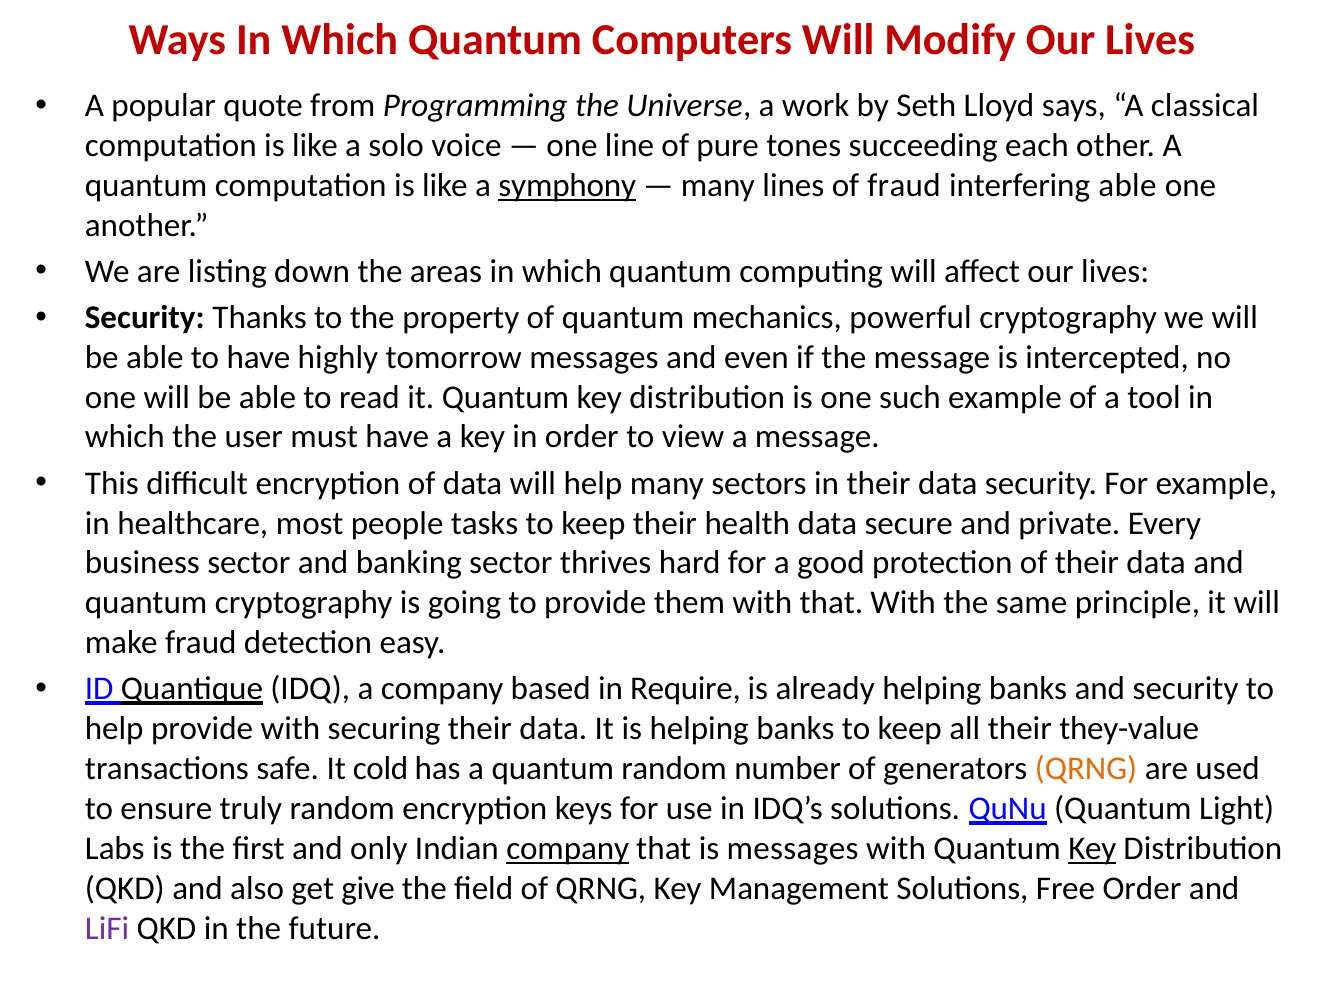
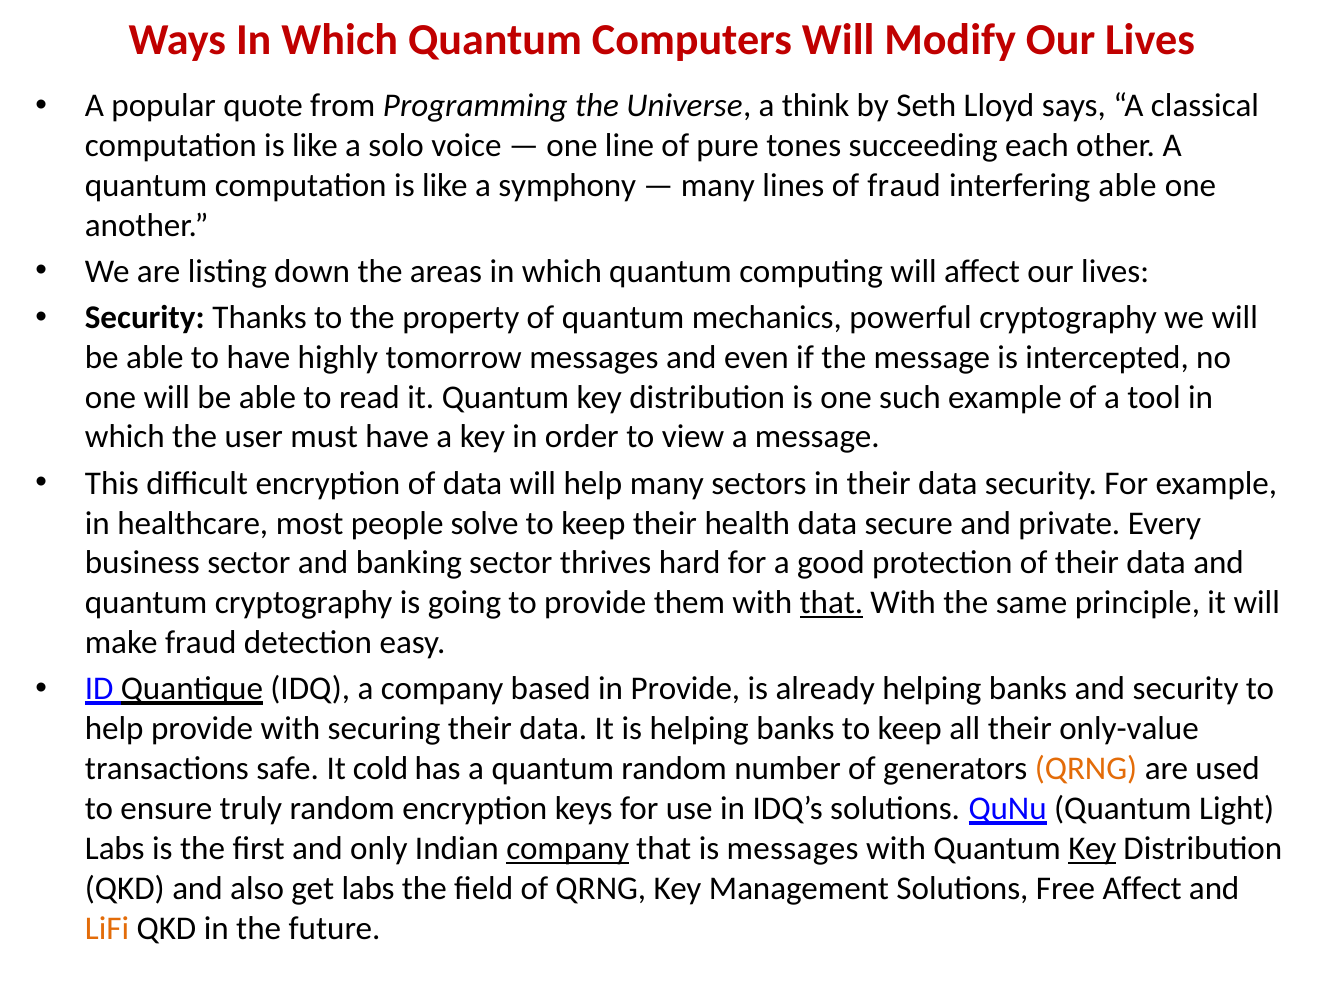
work: work -> think (816, 106)
symphony underline: present -> none (567, 185)
tasks: tasks -> solve (485, 523)
that underline: none -> present (831, 603)
in Require: Require -> Provide (685, 689)
they-value: they-value -> only-value (1129, 729)
get give: give -> labs (368, 889)
Free Order: Order -> Affect (1142, 889)
LiFi colour: purple -> orange (107, 928)
